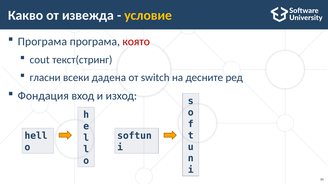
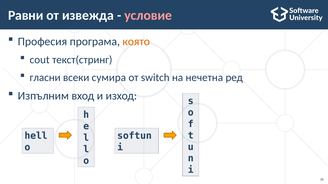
Какво: Какво -> Равни (26, 16)
условие colour: yellow -> pink (148, 16)
Програма: Програма -> Професия (42, 42)
която colour: red -> orange (136, 42)
дадена: дадена -> сумира (109, 78)
десните: десните -> нечетна (204, 78)
Фондация: Фондация -> Изпълним (43, 96)
